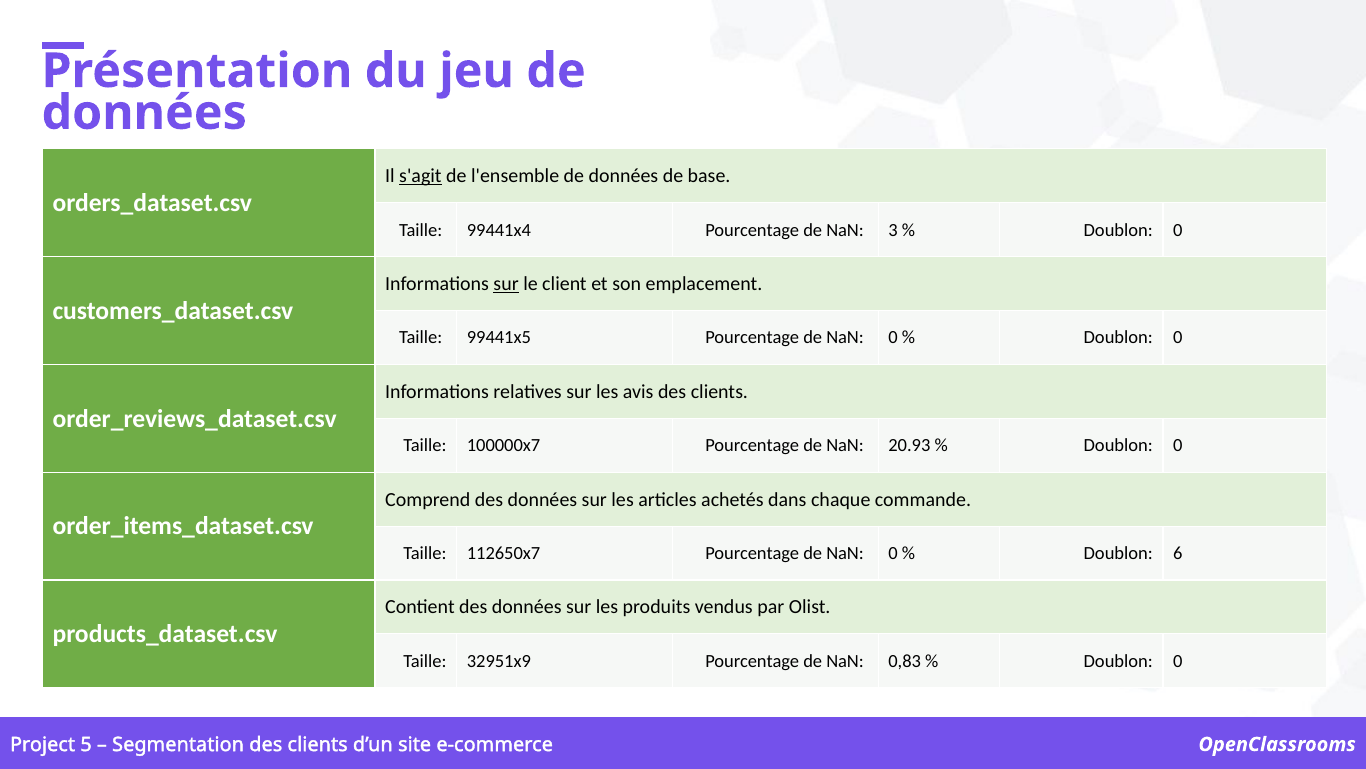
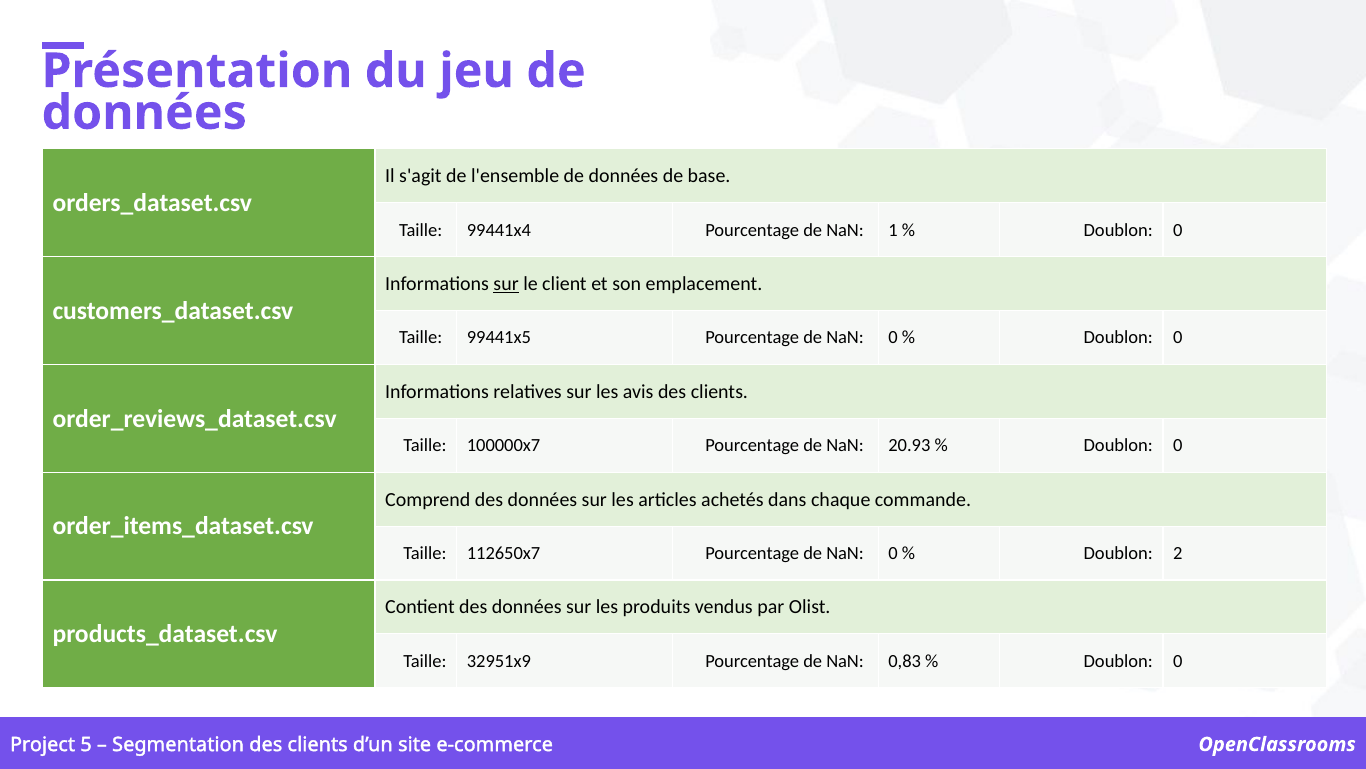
s'agit underline: present -> none (420, 176)
3: 3 -> 1 (893, 230)
6: 6 -> 2 (1178, 553)
